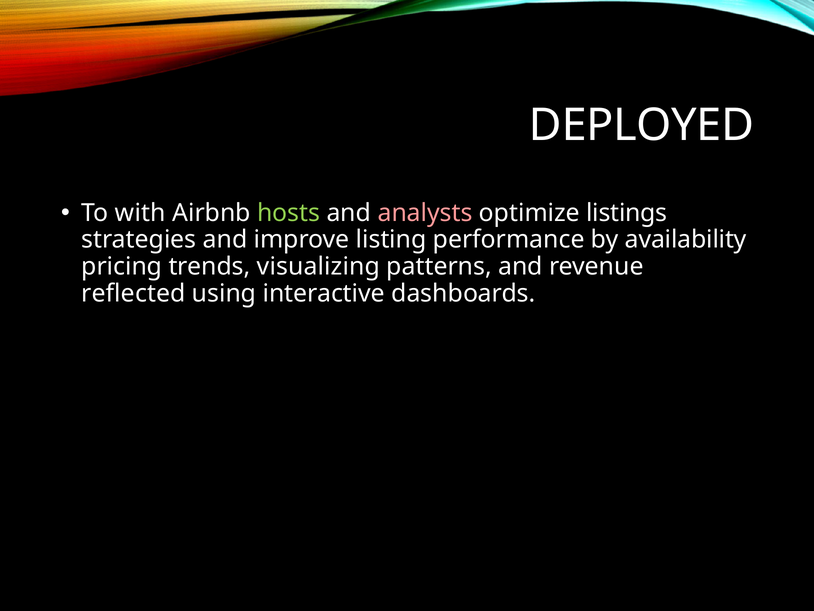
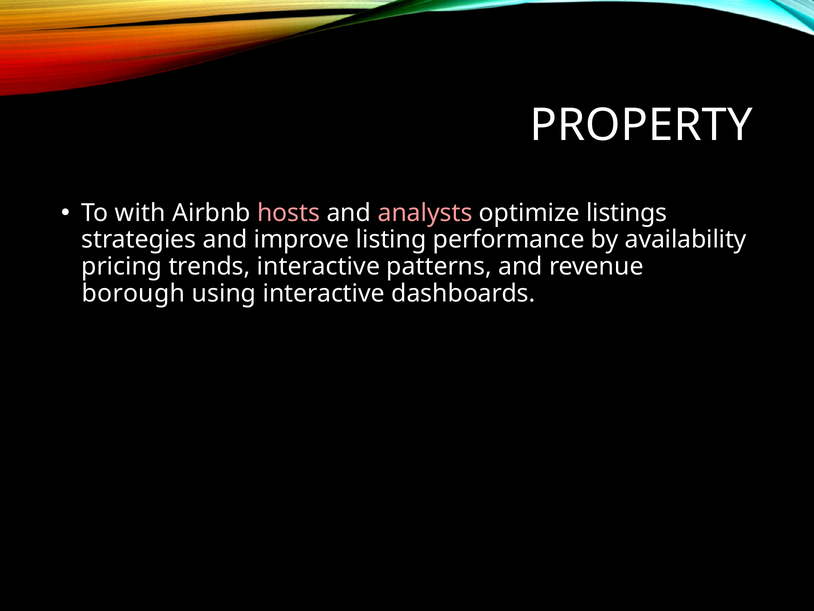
DEPLOYED: DEPLOYED -> PROPERTY (641, 125)
hosts colour: light green -> pink (289, 213)
trends visualizing: visualizing -> interactive (318, 266)
reflected: reflected -> borough (133, 293)
